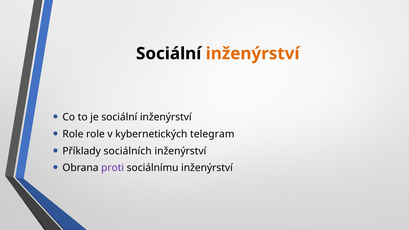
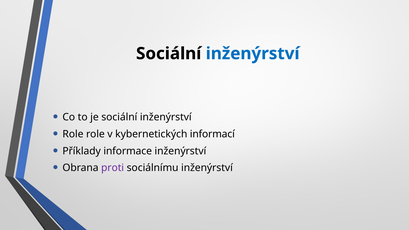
inženýrství colour: orange -> blue (253, 54)
telegram: telegram -> informací (212, 134)
sociálních: sociálních -> informace (128, 151)
